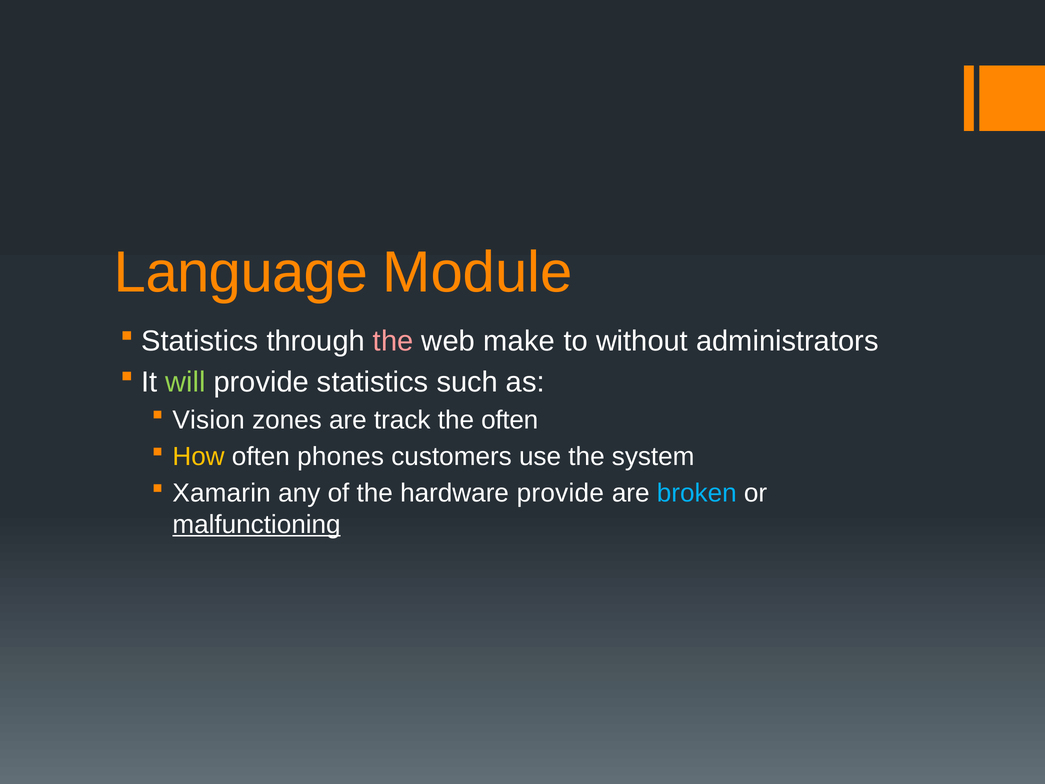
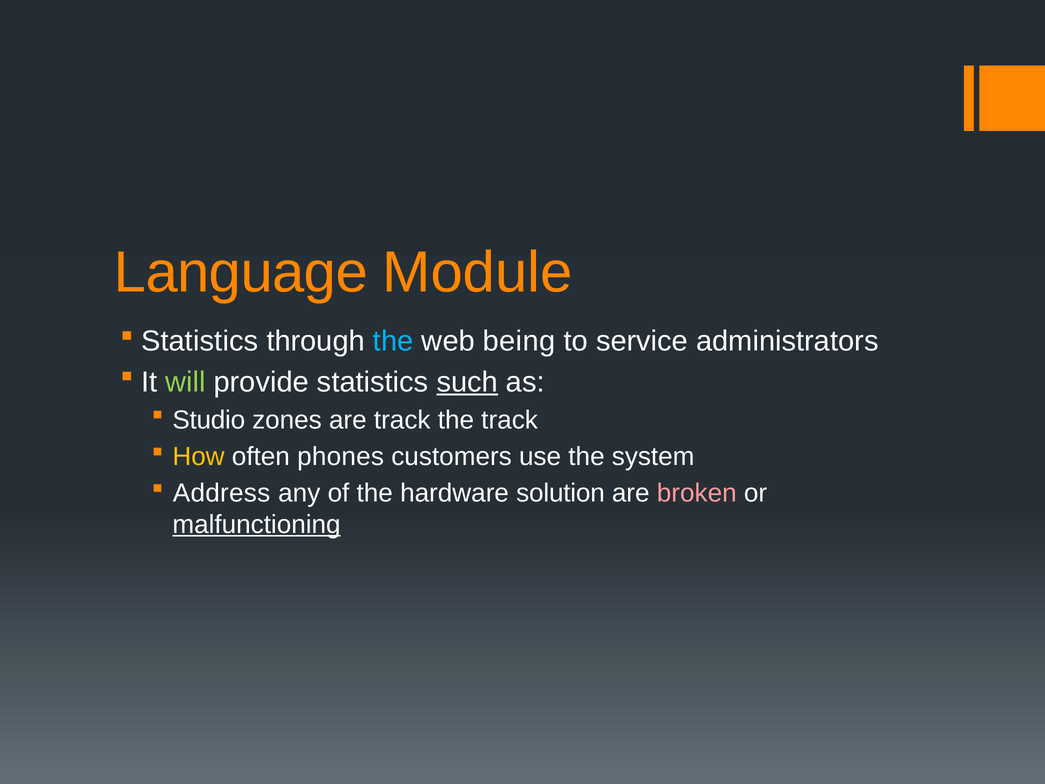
the colour: pink -> light blue (393, 341)
make: make -> being (519, 341)
without: without -> service (642, 341)
such underline: none -> present (467, 382)
Vision: Vision -> Studio (209, 420)
the often: often -> track (510, 420)
Xamarin: Xamarin -> Address (222, 493)
hardware provide: provide -> solution (561, 493)
broken colour: light blue -> pink (697, 493)
